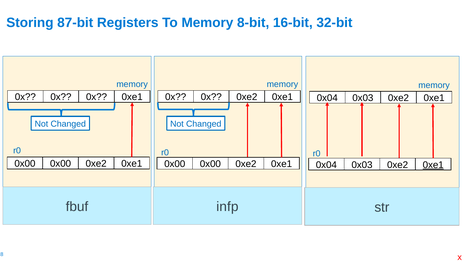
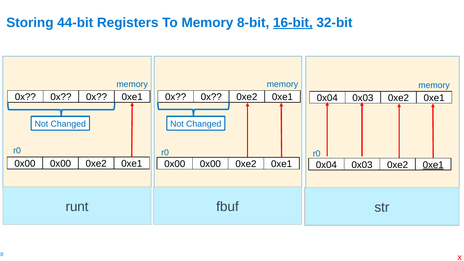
87-bit: 87-bit -> 44-bit (75, 23)
16-bit underline: none -> present (293, 23)
fbuf: fbuf -> runt (77, 207)
infp: infp -> fbuf (227, 207)
